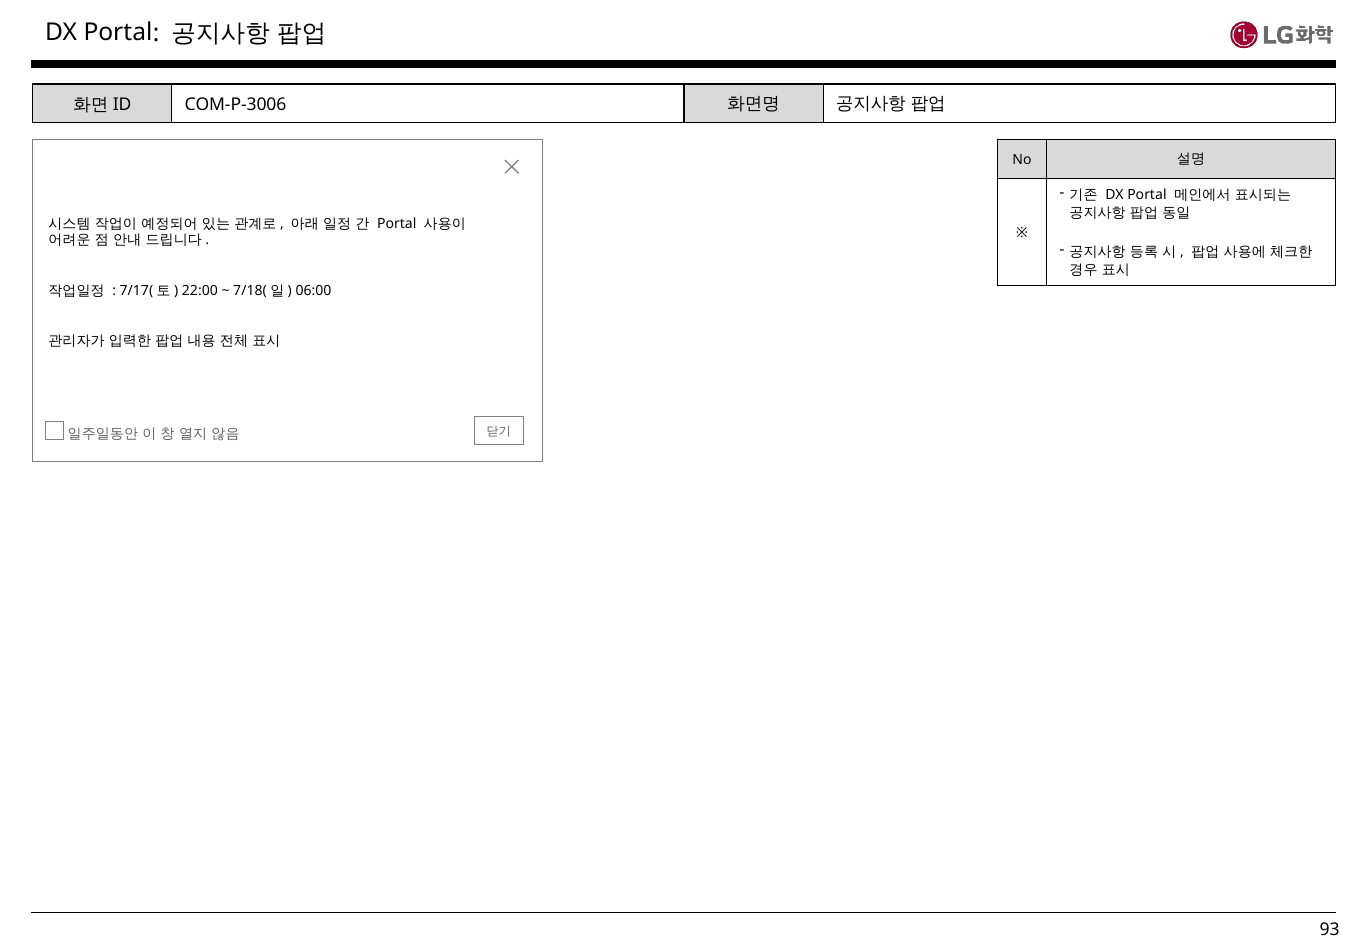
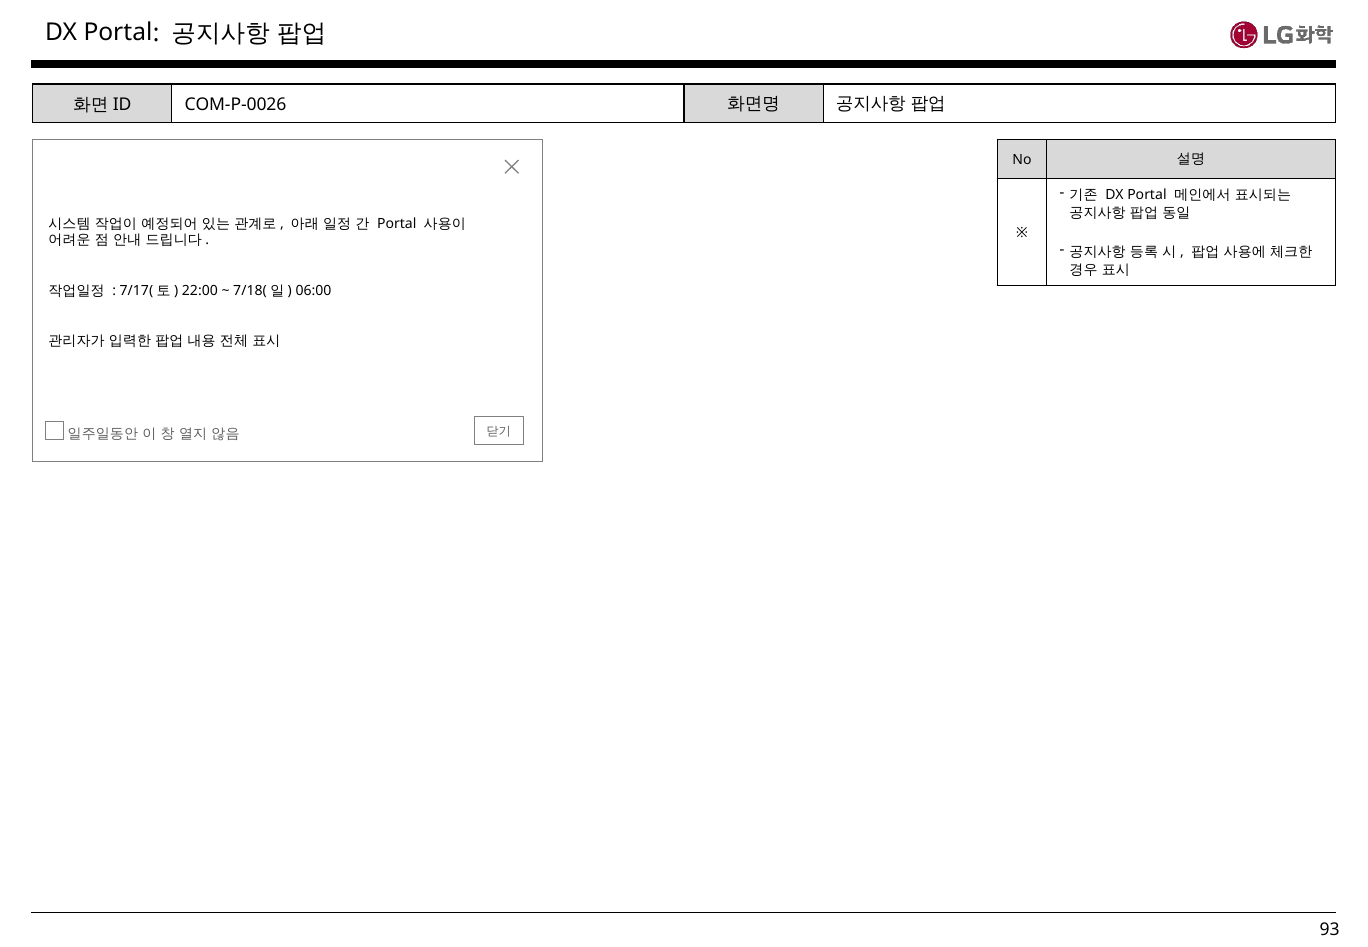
COM-P-3006: COM-P-3006 -> COM-P-0026 (235, 104)
